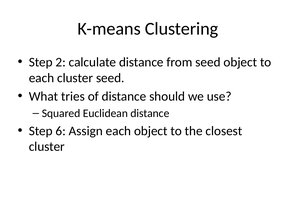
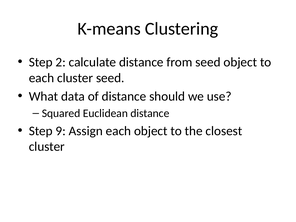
tries: tries -> data (73, 96)
6: 6 -> 9 (61, 131)
